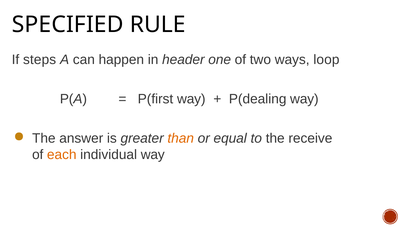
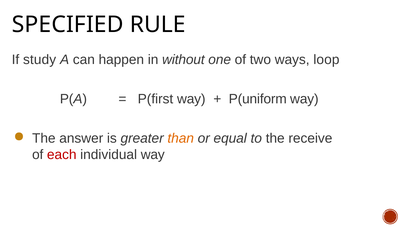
steps: steps -> study (40, 60)
header: header -> without (183, 60)
P(dealing: P(dealing -> P(uniform (258, 99)
each colour: orange -> red (62, 155)
